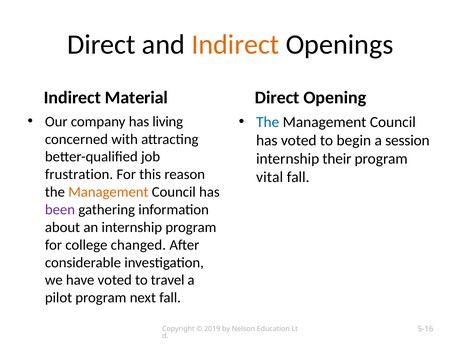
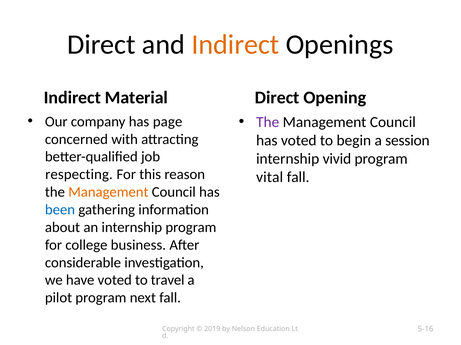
living: living -> page (168, 122)
The colour: blue -> purple (268, 122)
their: their -> vivid (337, 159)
frustration: frustration -> respecting (79, 175)
been colour: purple -> blue (60, 210)
changed: changed -> business (138, 245)
